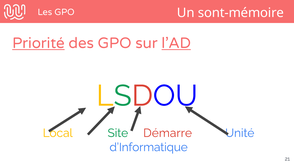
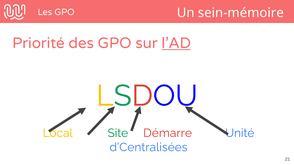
sont-mémoire: sont-mémoire -> sein-mémoire (241, 13)
Priorité underline: present -> none (38, 43)
d’Informatique: d’Informatique -> d’Centralisées (149, 148)
